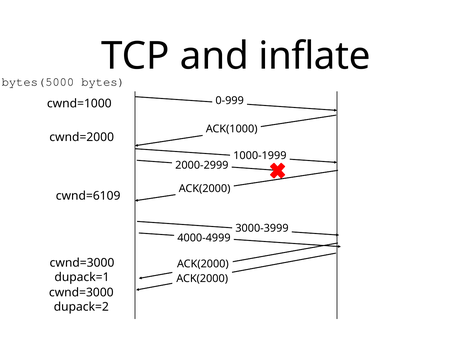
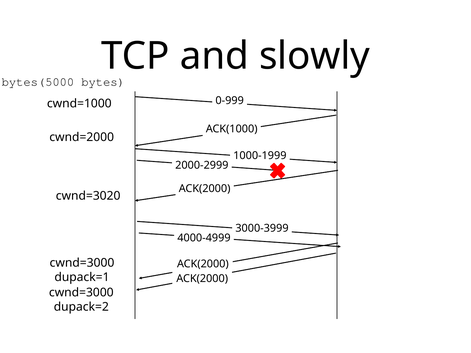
inflate: inflate -> slowly (314, 56)
cwnd=6109: cwnd=6109 -> cwnd=3020 (88, 196)
